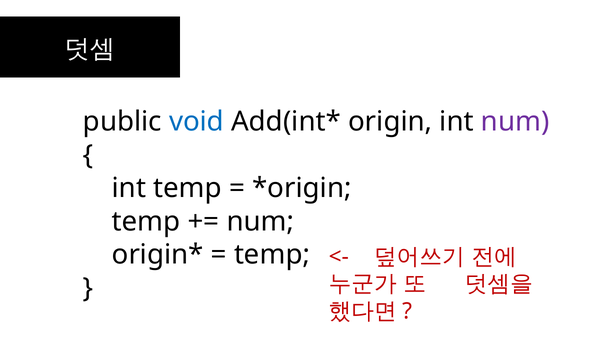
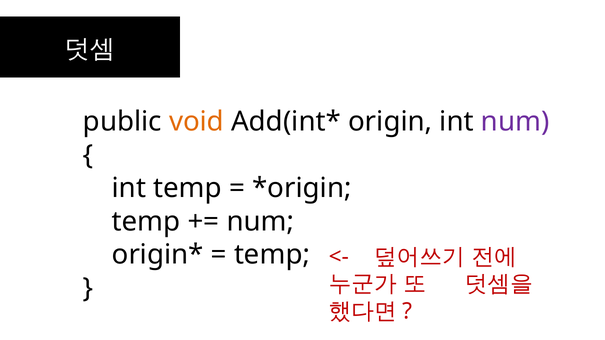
void colour: blue -> orange (197, 122)
